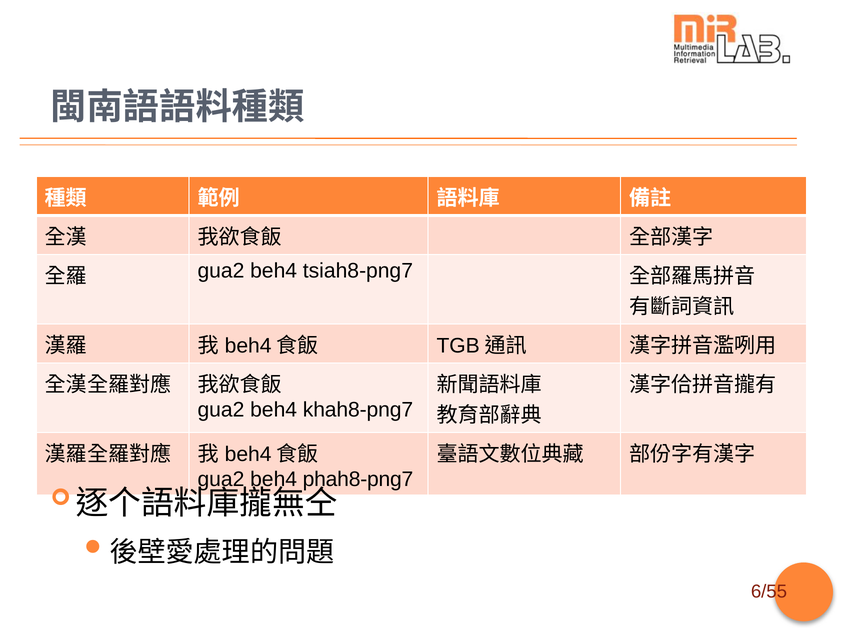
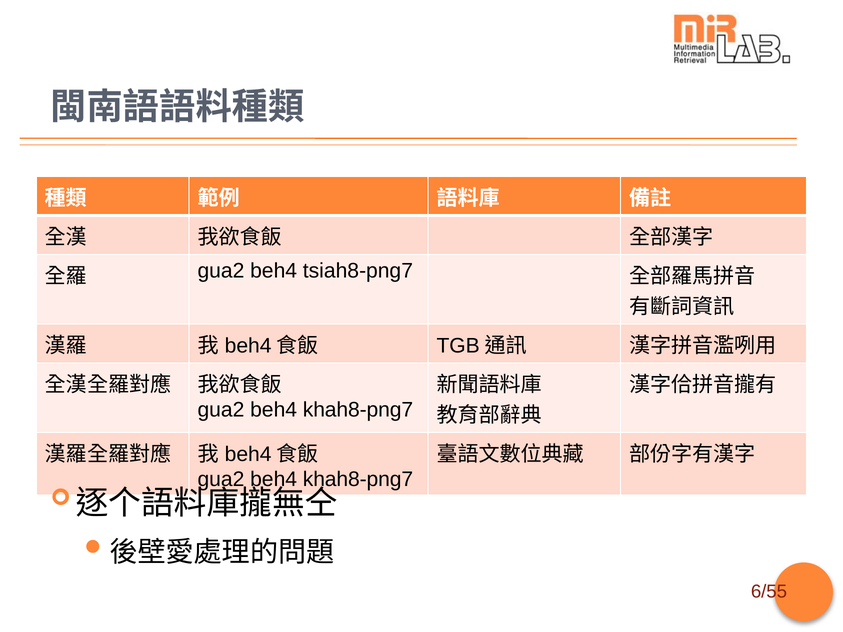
phah8-png7: phah8-png7 -> khah8-png7 (358, 479)
